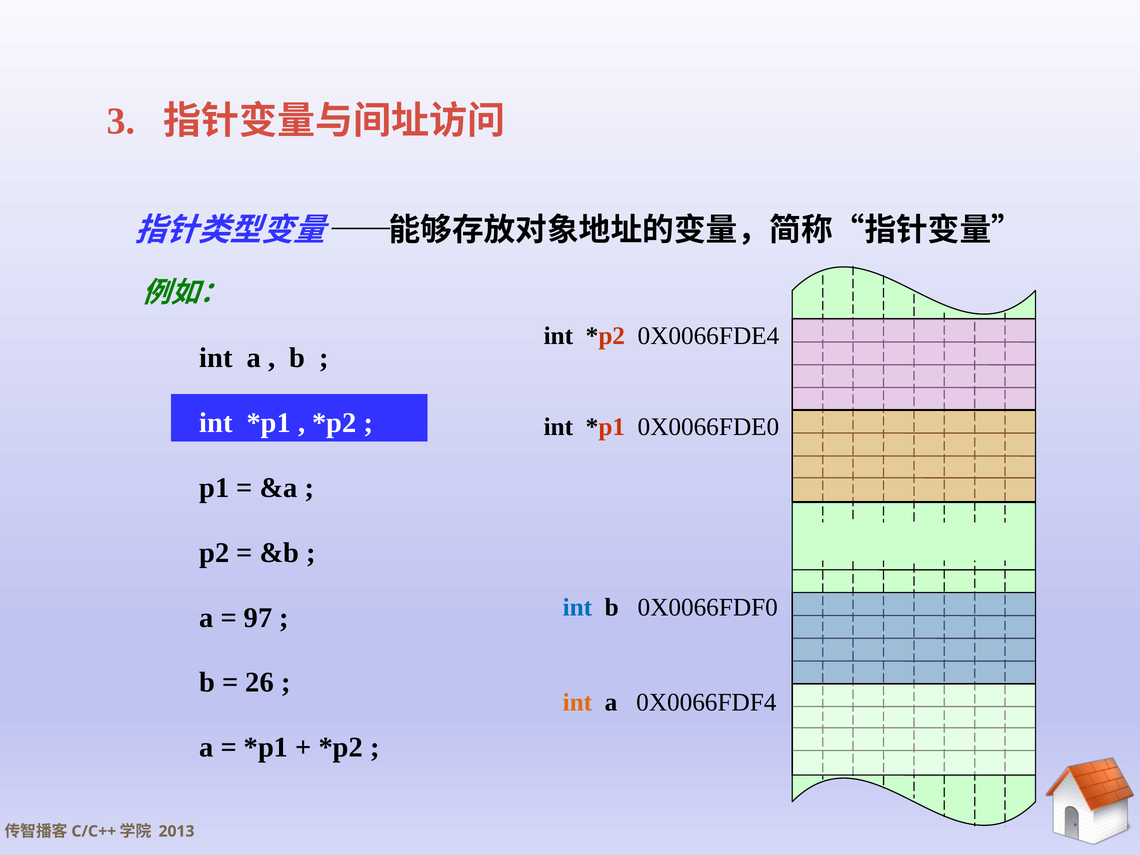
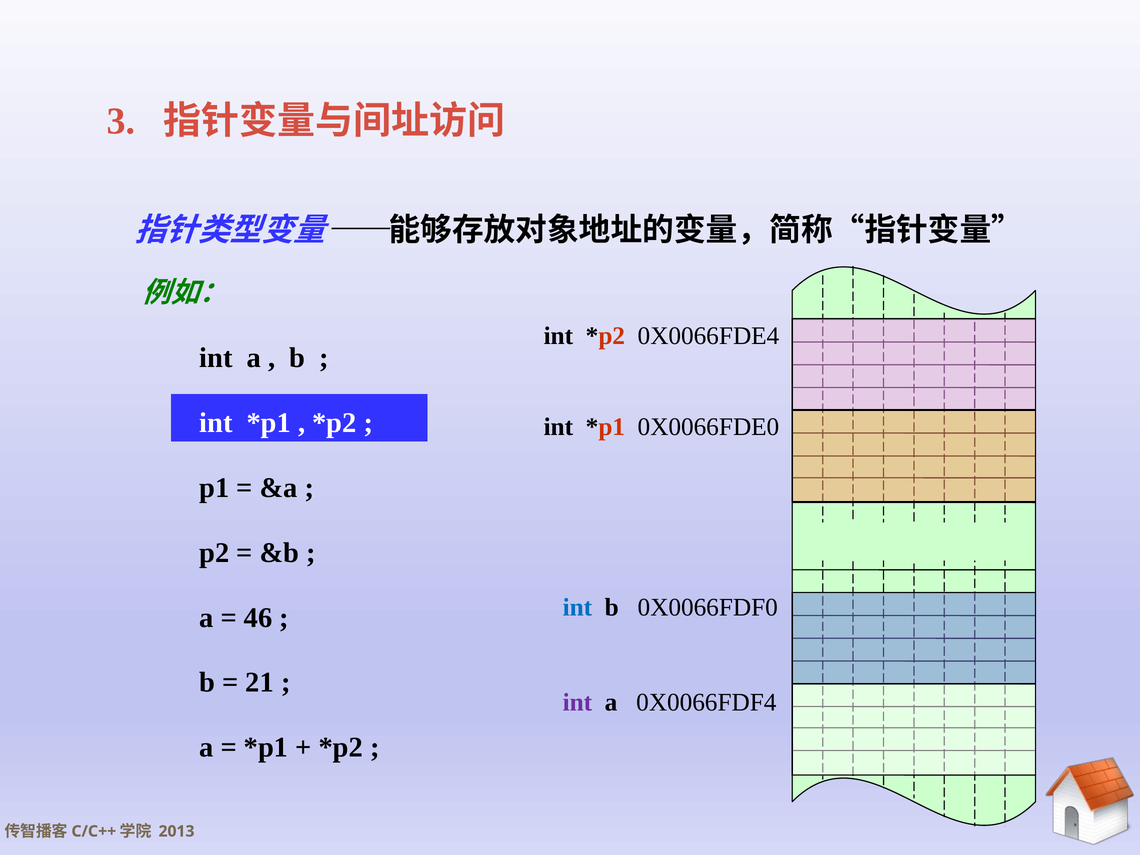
97: 97 -> 46 (258, 618)
26: 26 -> 21 (260, 683)
int colour: orange -> purple (577, 703)
